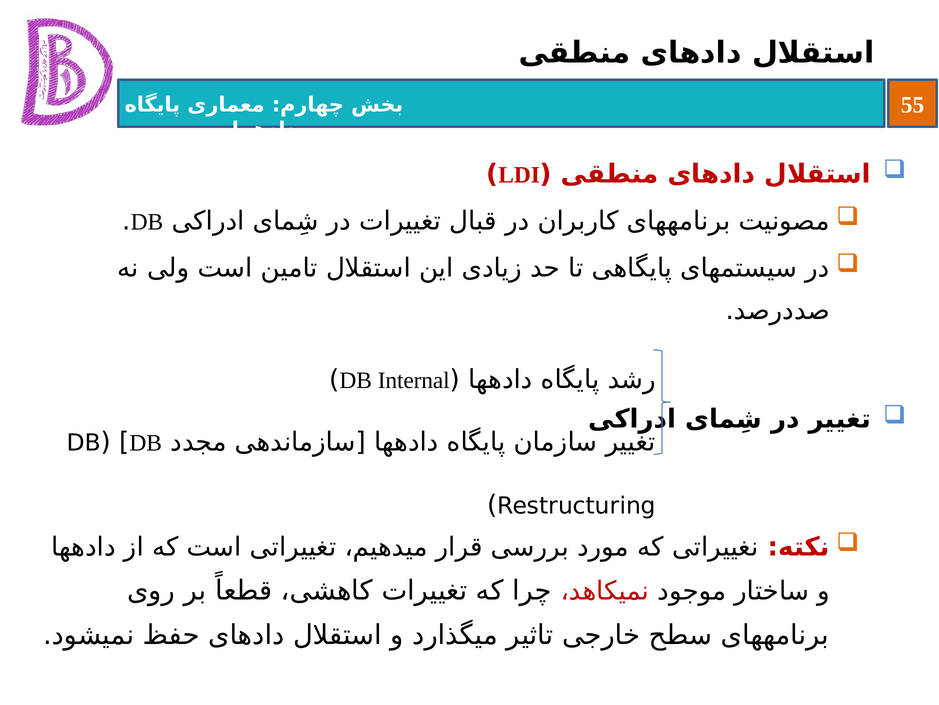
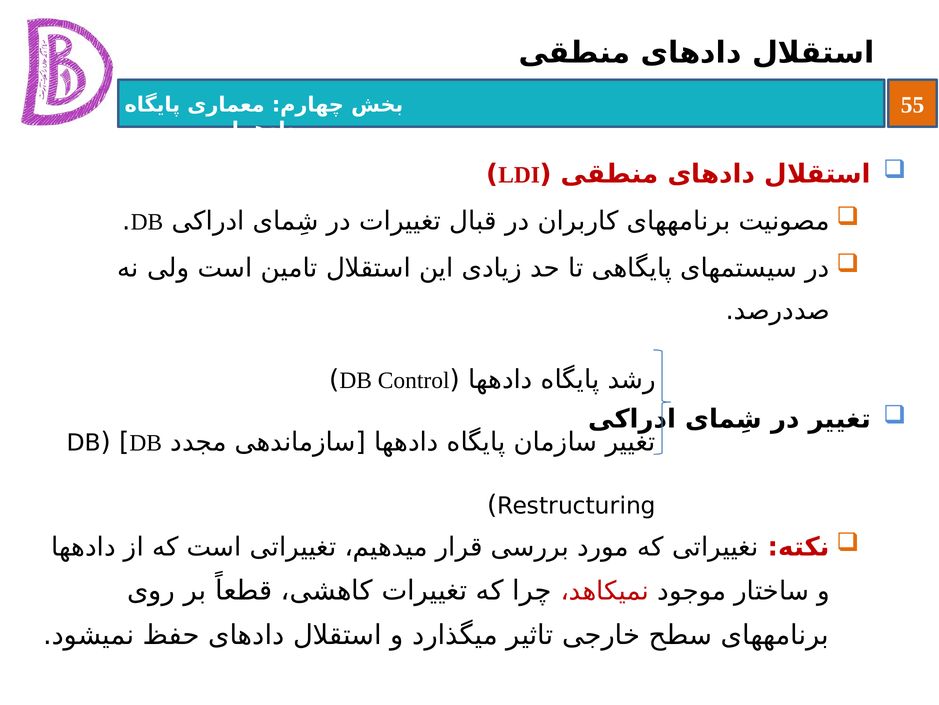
Internal: Internal -> Control (414, 380)
